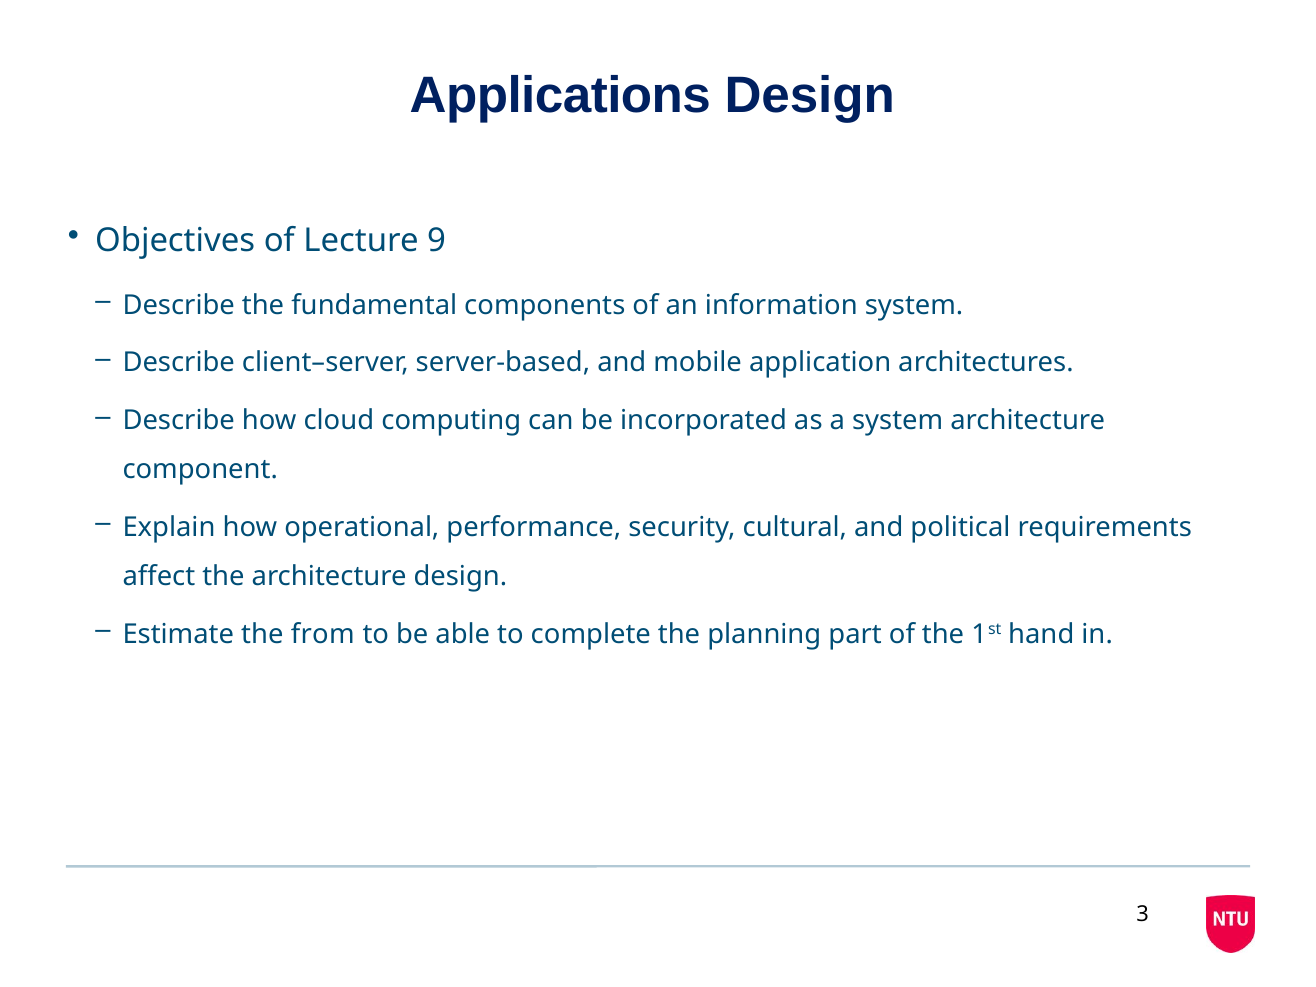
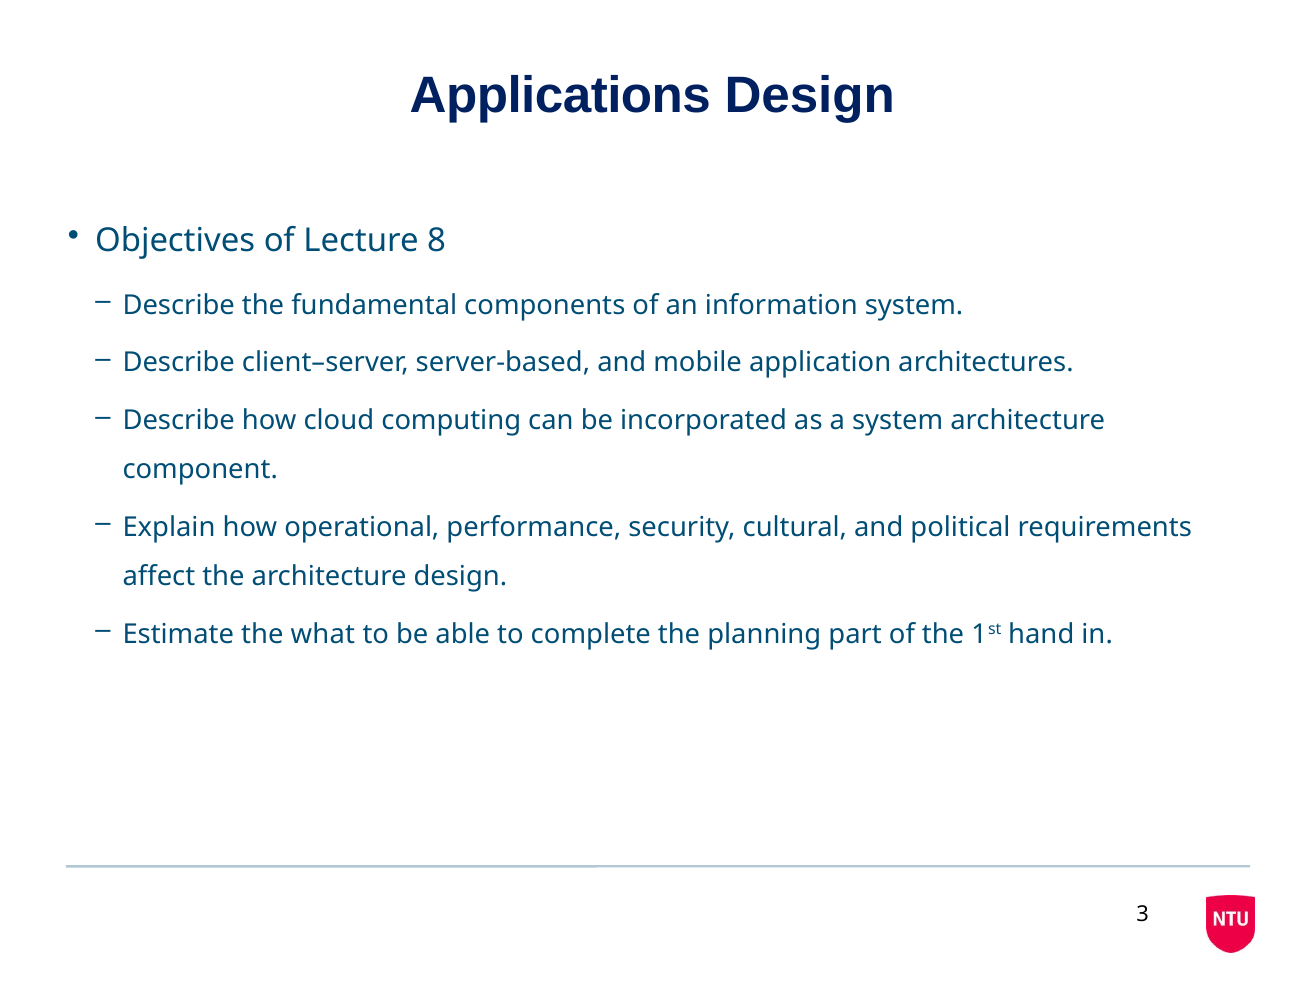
9: 9 -> 8 (437, 241)
from: from -> what (323, 634)
